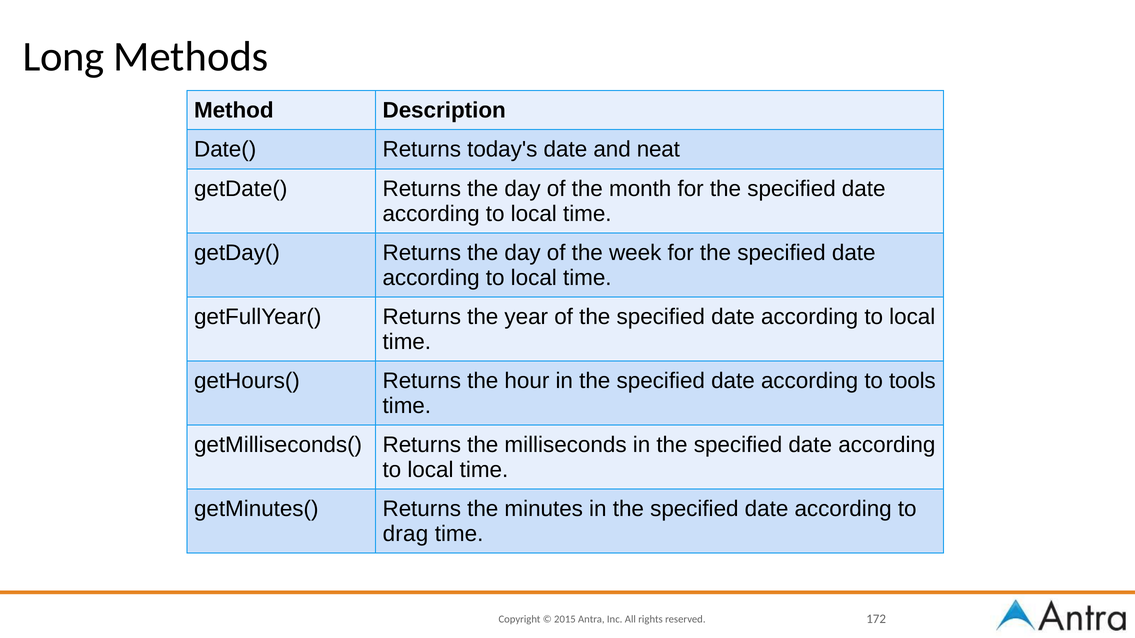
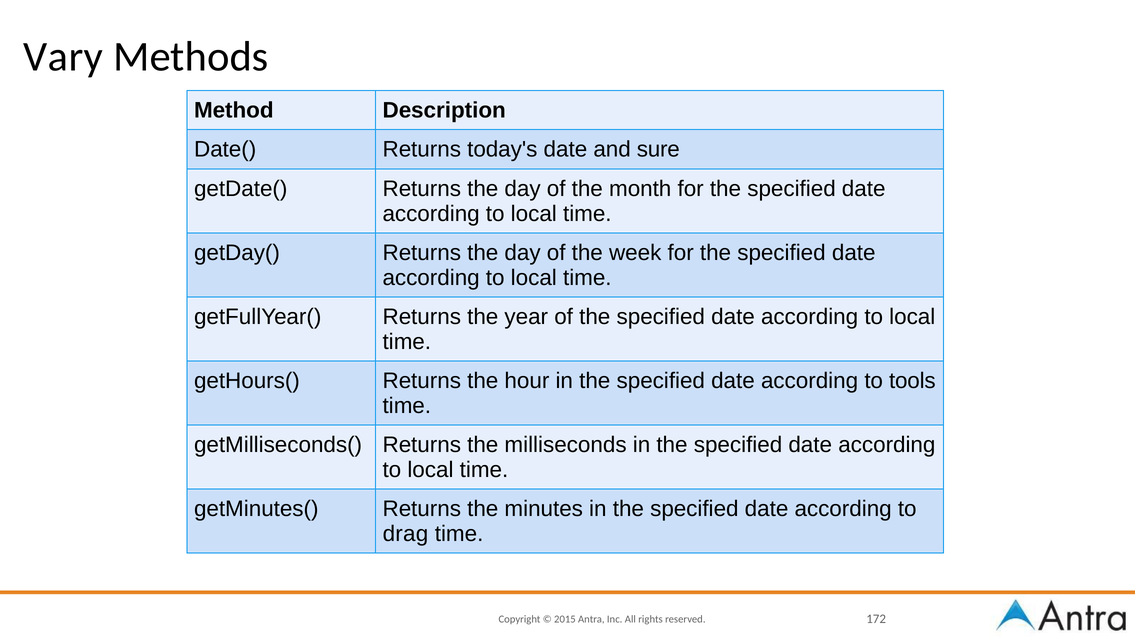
Long: Long -> Vary (63, 57)
neat: neat -> sure (658, 150)
